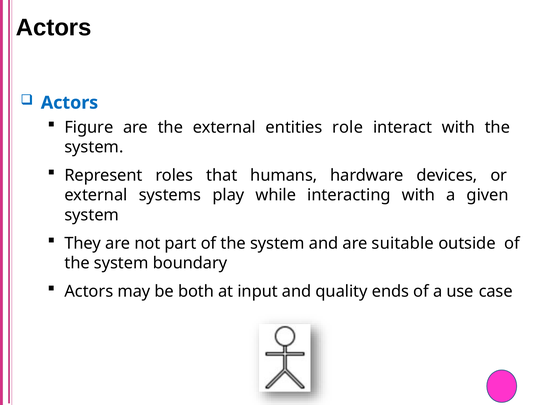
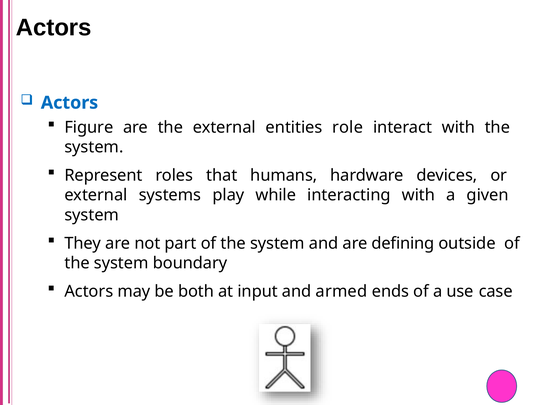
suitable: suitable -> defining (403, 243)
quality: quality -> armed (341, 291)
